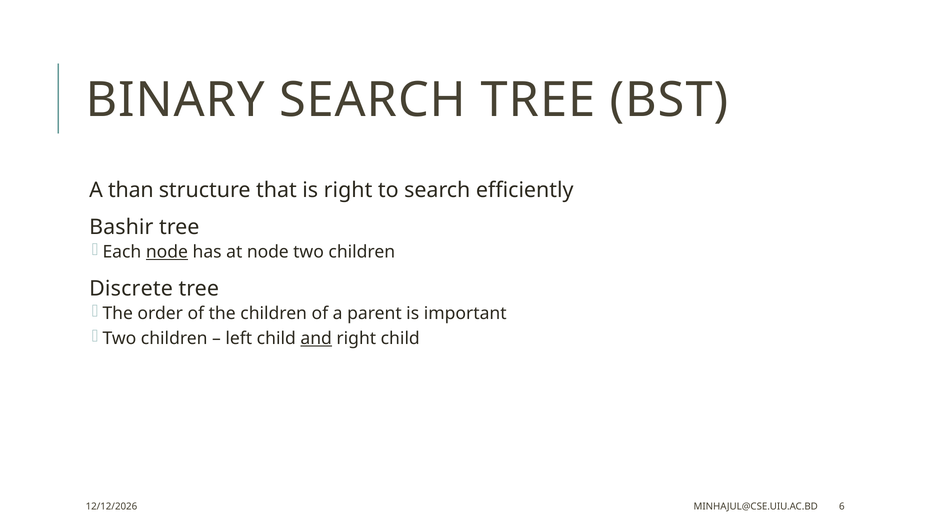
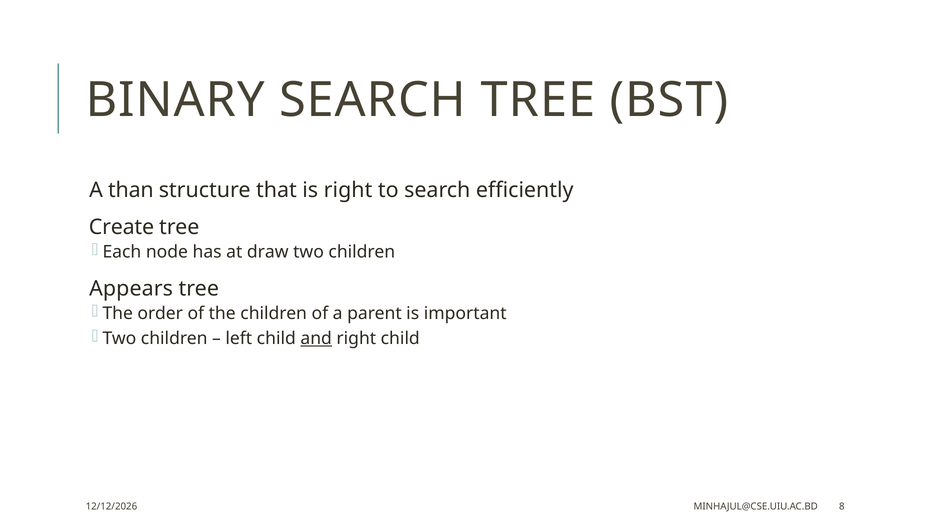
Bashir: Bashir -> Create (121, 227)
node underline: present -> none (167, 252)
at node: node -> draw (268, 252)
Discrete: Discrete -> Appears (131, 289)
6: 6 -> 8 (842, 507)
